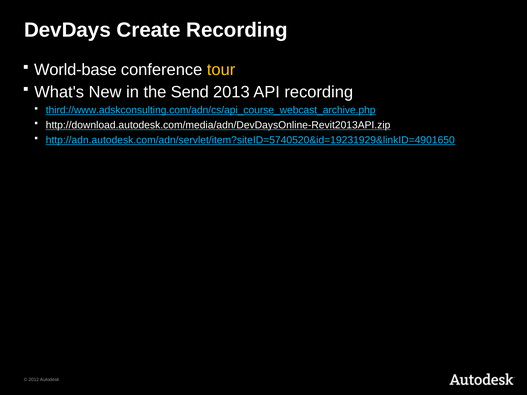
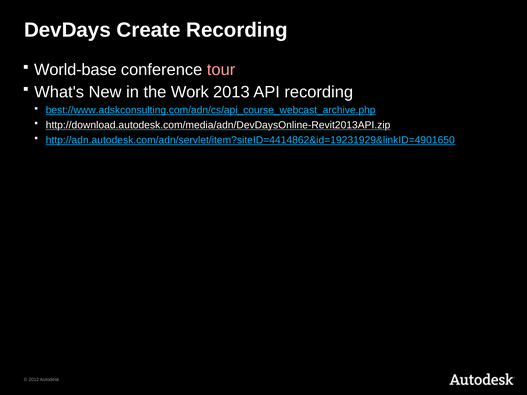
tour colour: yellow -> pink (221, 70)
Send: Send -> Work (190, 92)
third://www.adskconsulting.com/adn/cs/api_course_webcast_archive.php: third://www.adskconsulting.com/adn/cs/api_course_webcast_archive.php -> best://www.adskconsulting.com/adn/cs/api_course_webcast_archive.php (211, 110)
http://adn.autodesk.com/adn/servlet/item?siteID=5740520&id=19231929&linkID=4901650: http://adn.autodesk.com/adn/servlet/item?siteID=5740520&id=19231929&linkID=4901650 -> http://adn.autodesk.com/adn/servlet/item?siteID=4414862&id=19231929&linkID=4901650 (250, 140)
